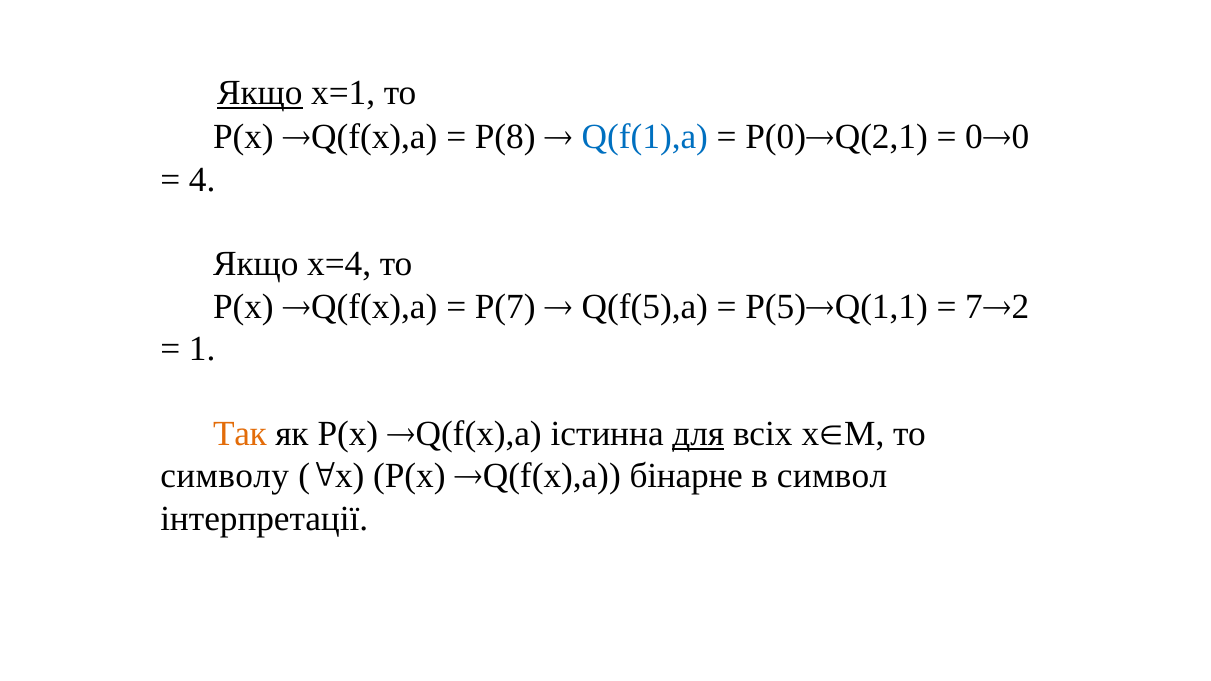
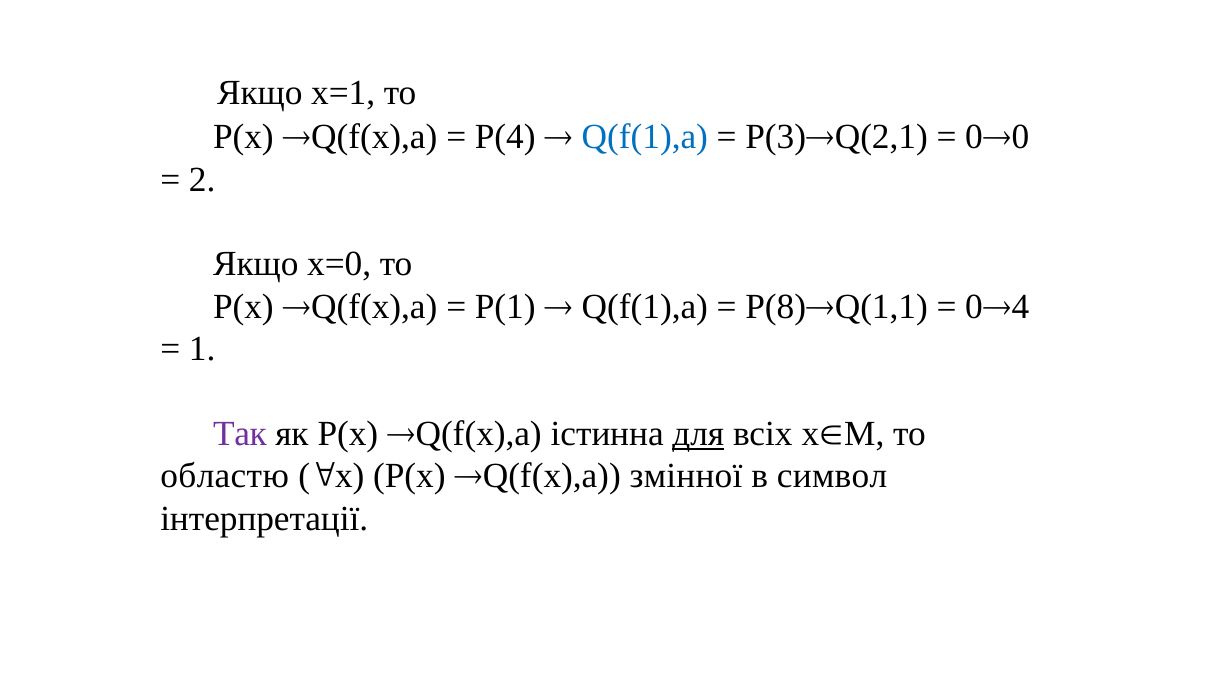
Якщо underline: present -> none (260, 93)
P(8: P(8 -> P(4 (505, 137)
P(0: P(0 -> P(3 (776, 137)
4: 4 -> 2 (202, 180)
x=4: x=4 -> x=0 (339, 264)
P(7: P(7 -> P(1 (505, 307)
Q(f(5),a: Q(f(5),a -> Q(f(1),a (645, 307)
P(5: P(5 -> P(8 (776, 307)
7: 7 -> 0 (974, 307)
2: 2 -> 4 (1020, 307)
Так colour: orange -> purple (240, 434)
символу: символу -> областю (225, 476)
бінарне: бінарне -> змінної (686, 476)
